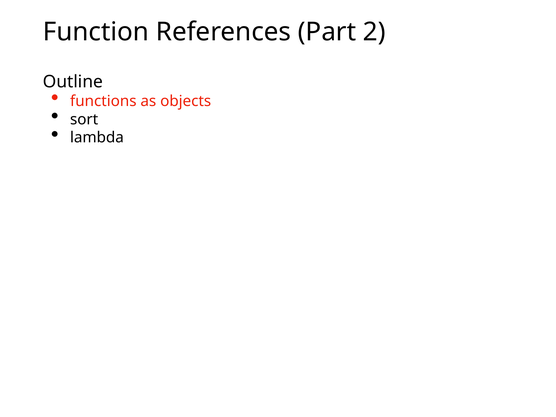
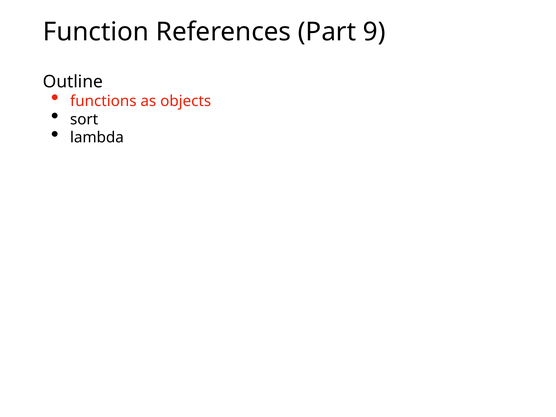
2: 2 -> 9 (374, 32)
